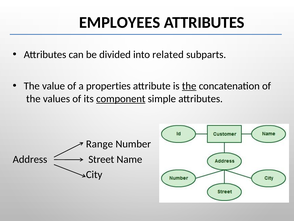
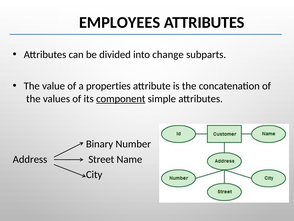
related: related -> change (168, 54)
the underline: present -> none (189, 86)
Range: Range -> Binary (100, 144)
